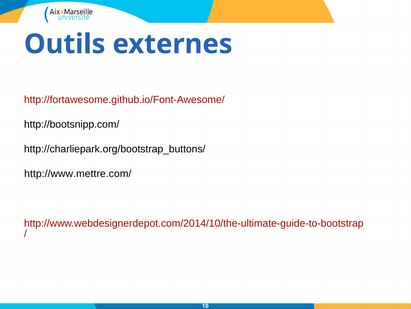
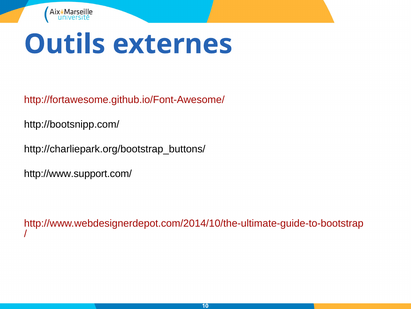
http://www.mettre.com/: http://www.mettre.com/ -> http://www.support.com/ (78, 173)
